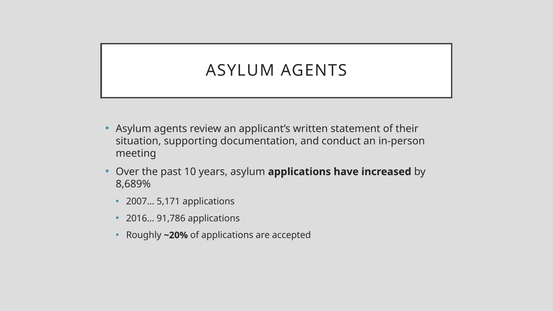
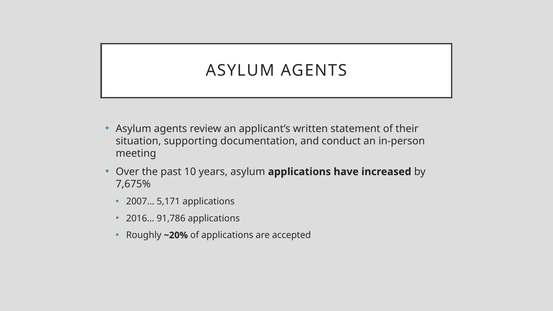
8,689%: 8,689% -> 7,675% (133, 184)
